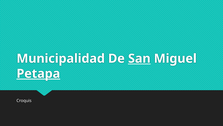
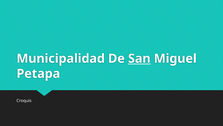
Petapa underline: present -> none (38, 73)
